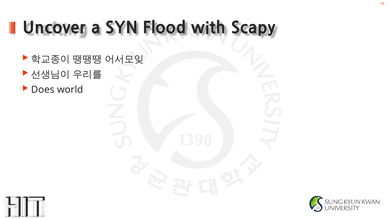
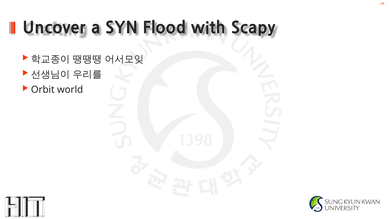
Does: Does -> Orbit (43, 90)
